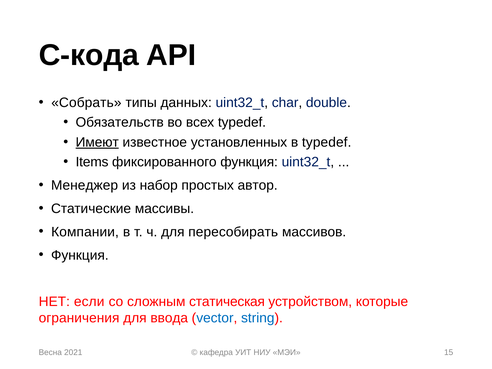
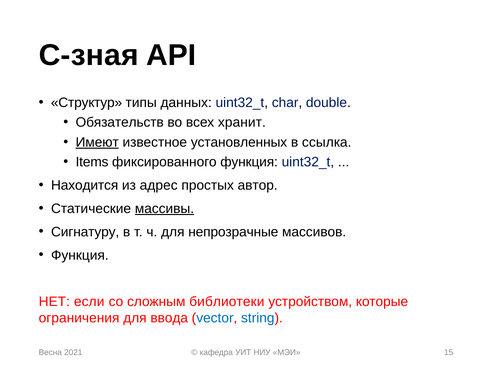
C-кода: C-кода -> C-зная (89, 55)
Собрать: Собрать -> Структур (86, 103)
всех typedef: typedef -> хранит (242, 122)
в typedef: typedef -> ссылка (327, 142)
Менеджер: Менеджер -> Находится (85, 185)
набор: набор -> адрес (159, 185)
массивы underline: none -> present (164, 209)
Компании: Компании -> Сигнатуру (85, 232)
пересобирать: пересобирать -> непрозрачные (233, 232)
статическая: статическая -> библиотеки (227, 302)
